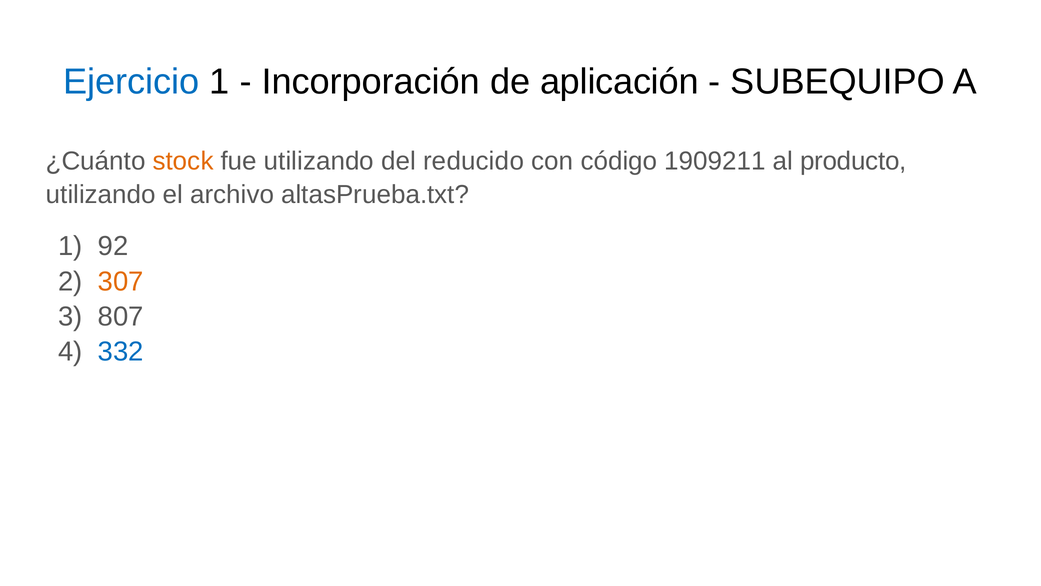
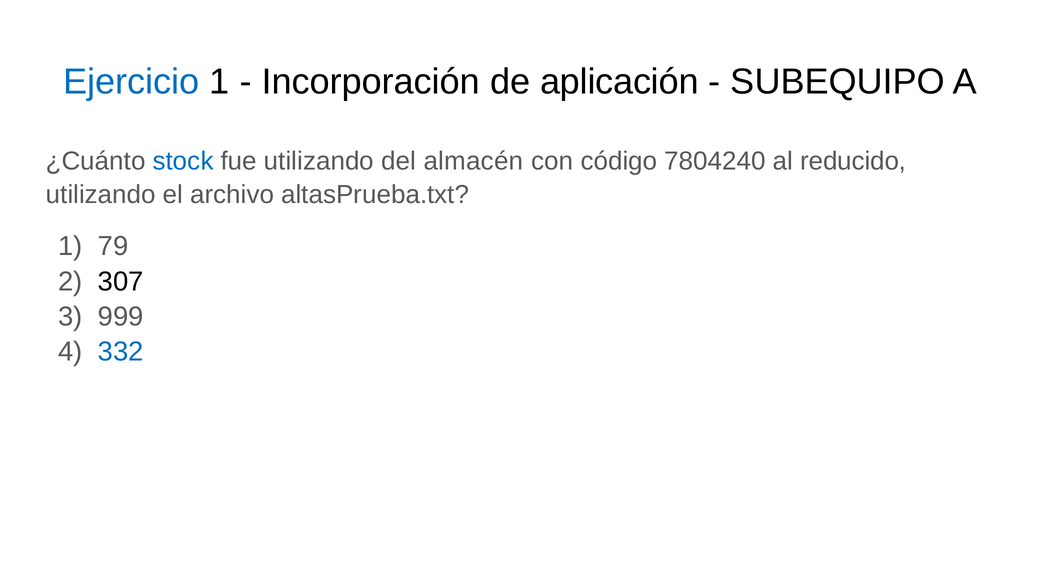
stock colour: orange -> blue (183, 161)
reducido: reducido -> almacén (473, 161)
1909211: 1909211 -> 7804240 (715, 161)
producto: producto -> reducido (853, 161)
92: 92 -> 79 (113, 246)
307 colour: orange -> black (121, 281)
807: 807 -> 999 (121, 316)
